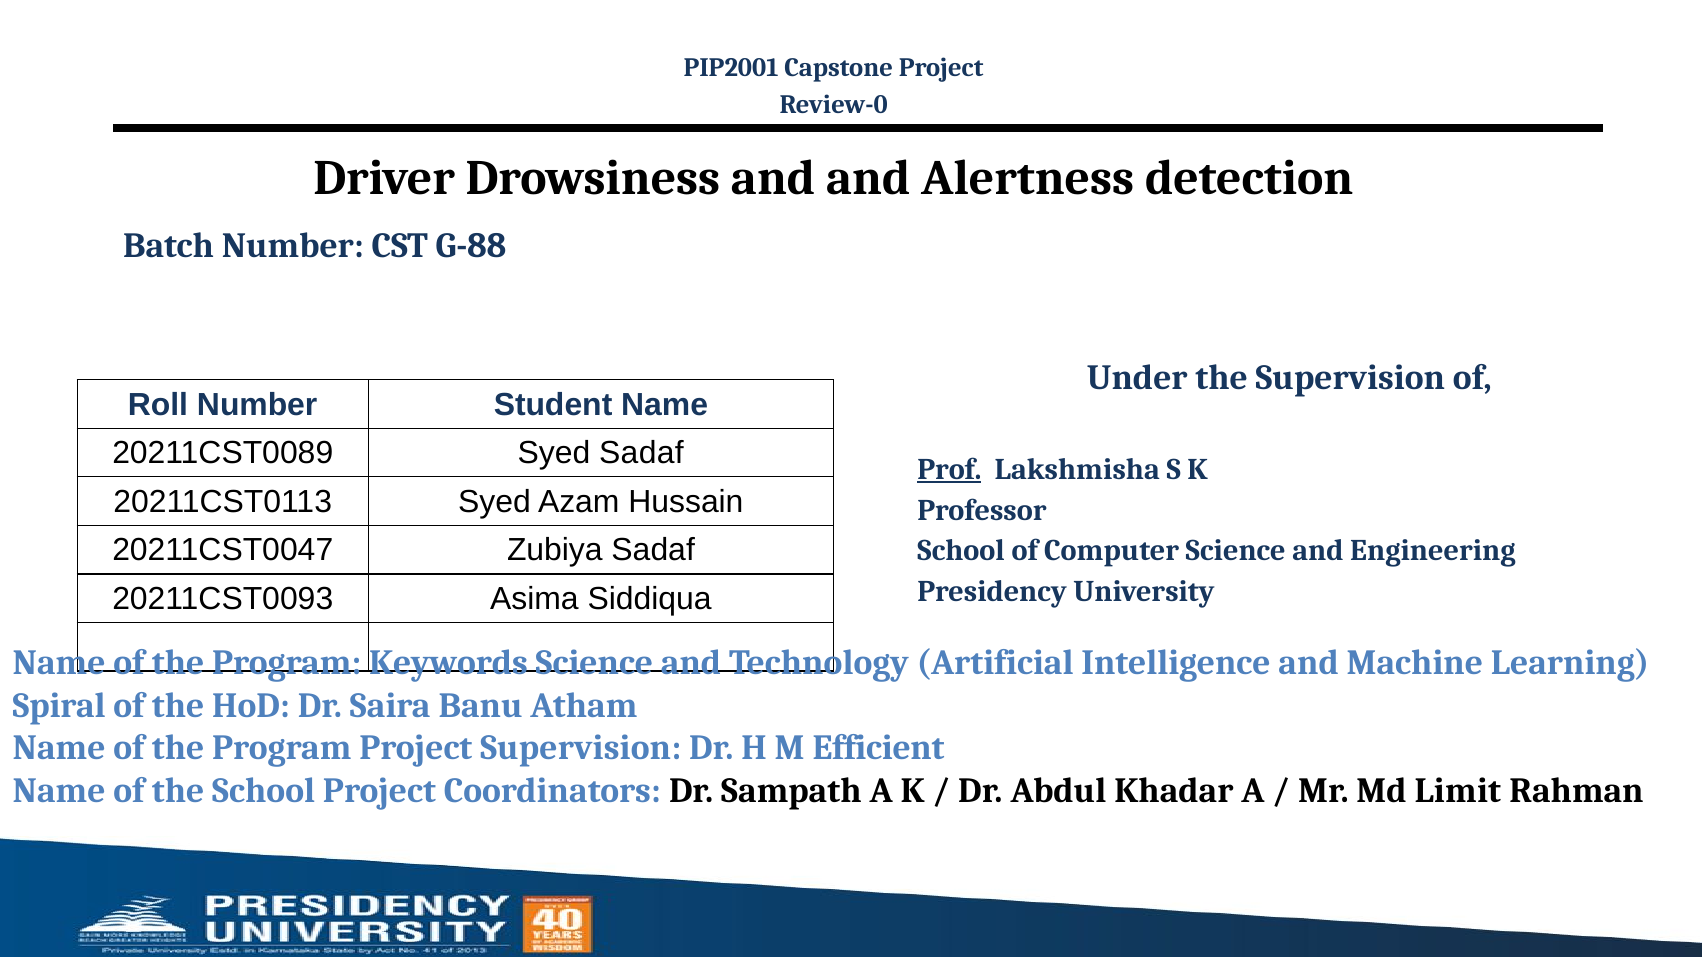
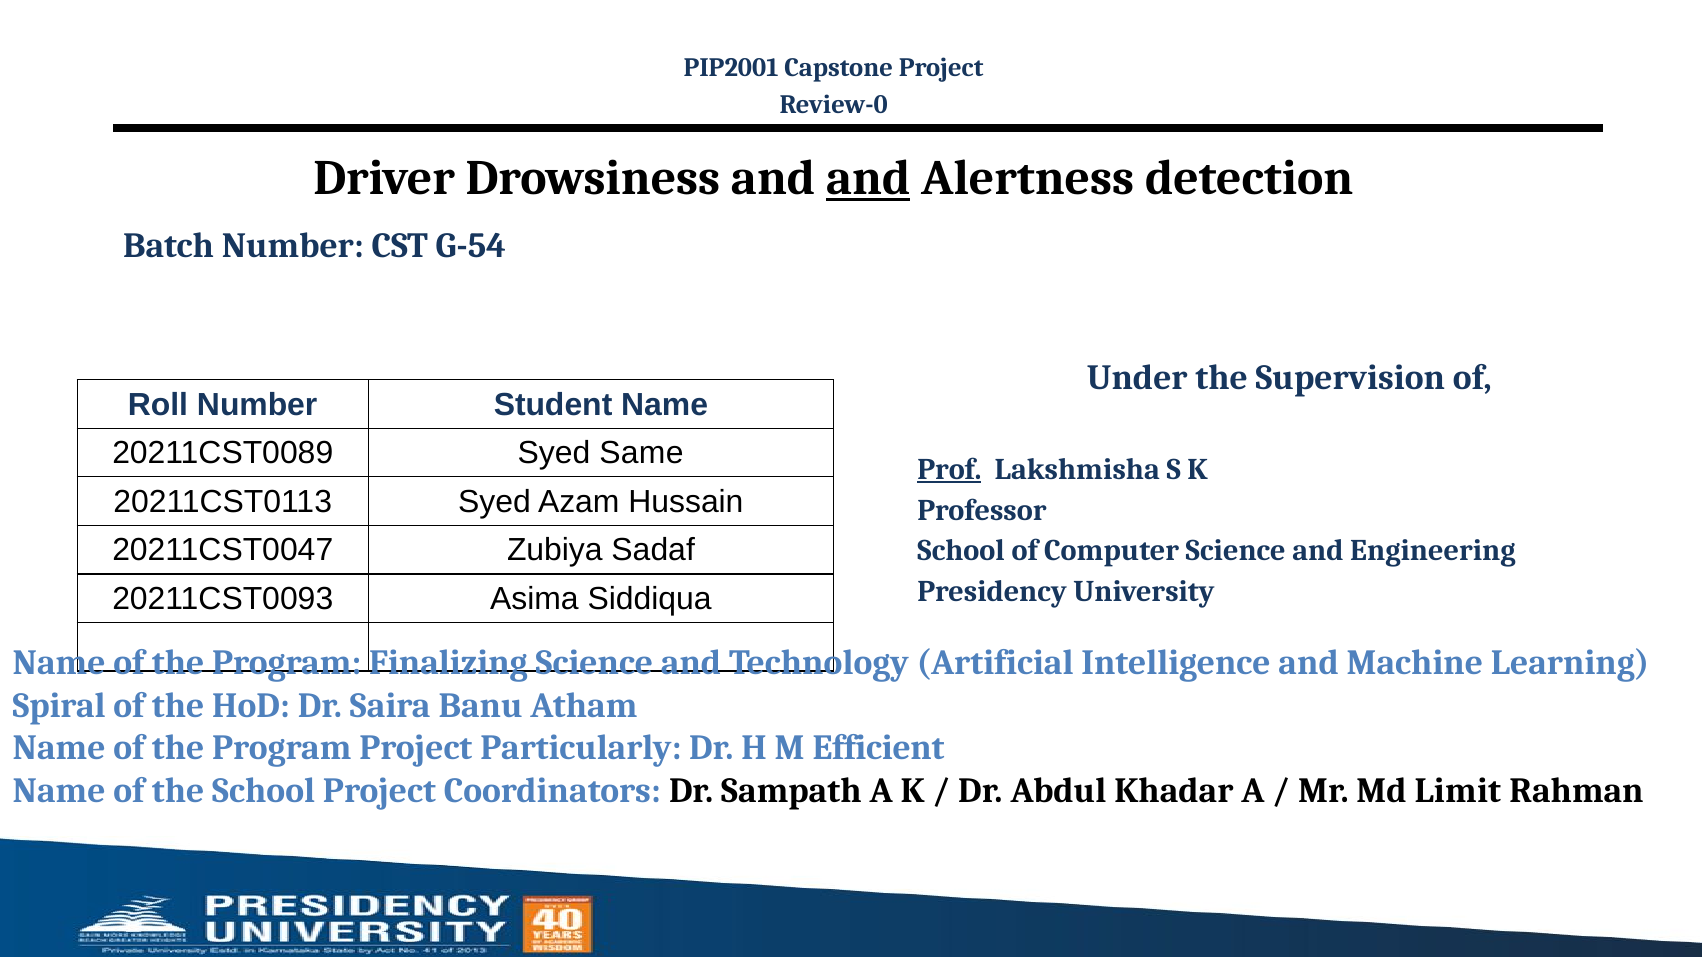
and underline: none -> present (868, 178)
G-88: G-88 -> G-54 (471, 245)
Syed Sadaf: Sadaf -> Same (641, 453)
Keywords: Keywords -> Finalizing (448, 663)
Project Supervision: Supervision -> Particularly (581, 748)
